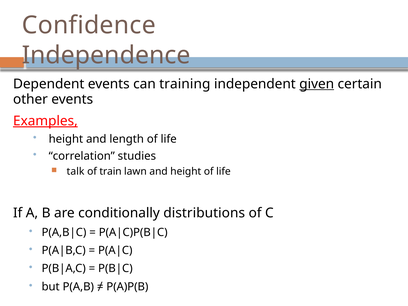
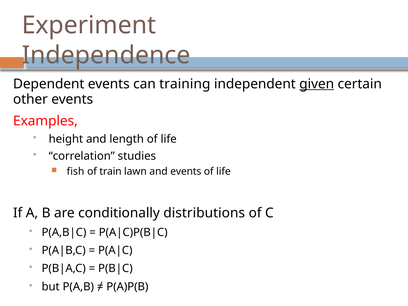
Confidence: Confidence -> Experiment (89, 25)
Examples underline: present -> none (45, 121)
talk: talk -> fish (76, 172)
and height: height -> events (186, 172)
